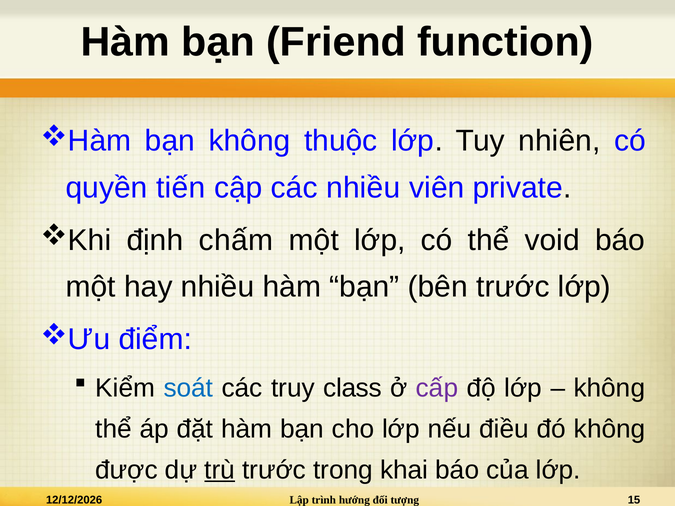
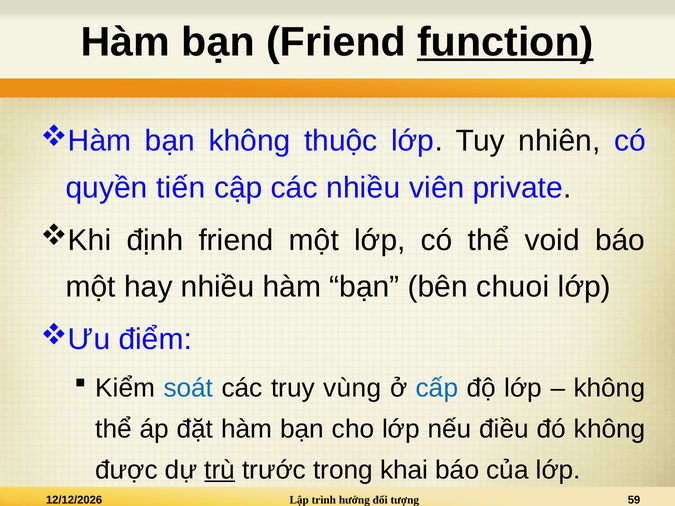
function underline: none -> present (505, 42)
định chấm: chấm -> friend (236, 240)
bên trước: trước -> chuoi (513, 287)
class: class -> vùng (352, 388)
cấp colour: purple -> blue (437, 388)
15: 15 -> 59 (634, 500)
